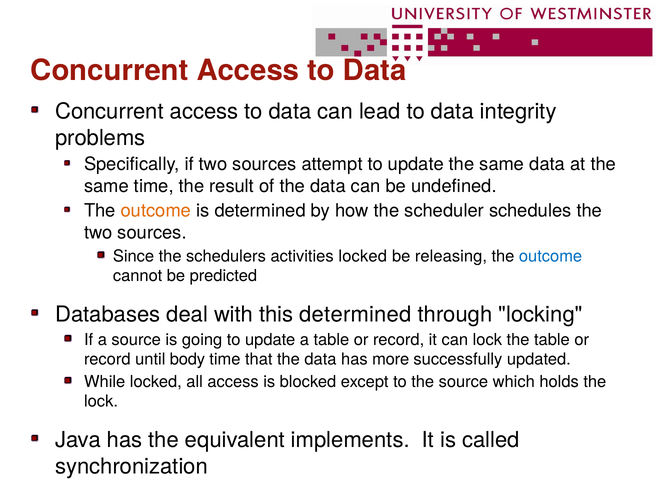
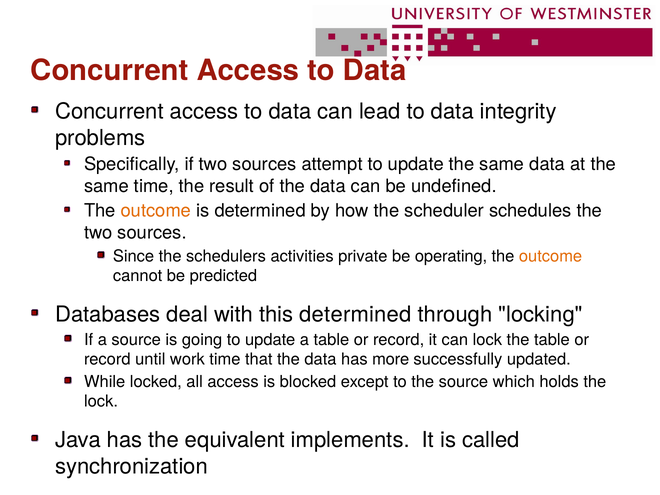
activities locked: locked -> private (363, 256)
releasing: releasing -> operating (451, 256)
outcome colour: blue -> orange (551, 256)
body: body -> work (187, 359)
